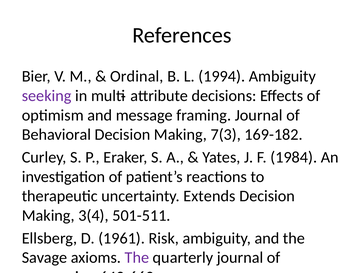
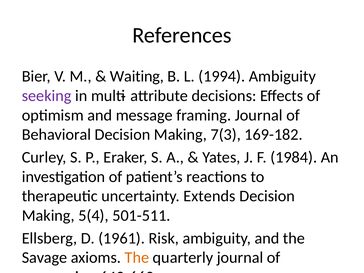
Ordinal: Ordinal -> Waiting (137, 76)
3(4: 3(4 -> 5(4 (94, 216)
The colour: purple -> orange (137, 258)
